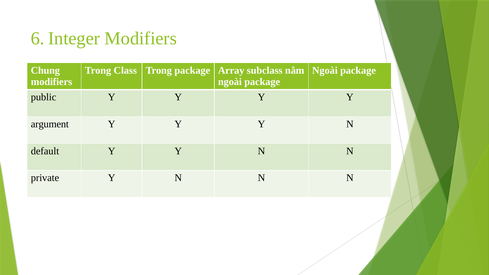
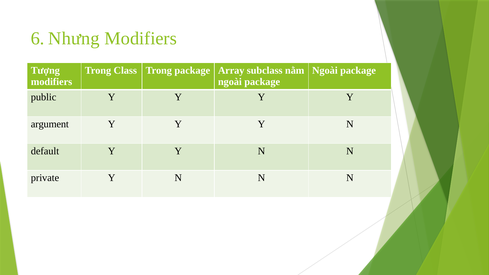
Integer: Integer -> Nhưng (74, 39)
Chung: Chung -> Tượng (45, 70)
